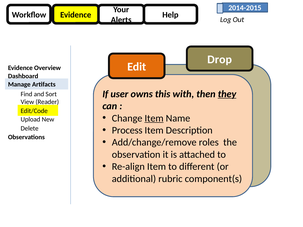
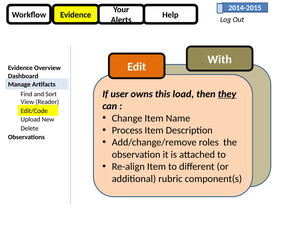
Drop: Drop -> With (220, 59)
with: with -> load (183, 94)
Item underline: present -> none (154, 118)
